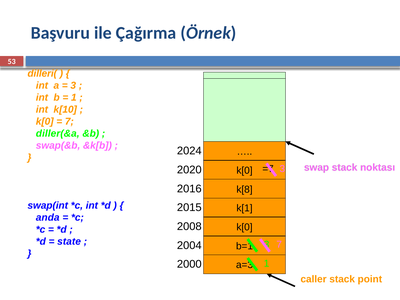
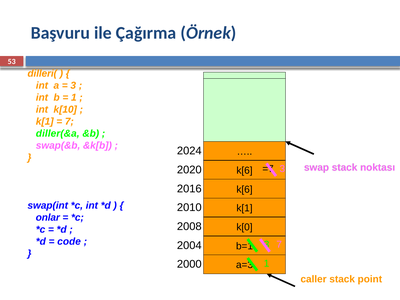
k[0: k[0 -> k[1 (45, 121)
k[0: k[0 -> k[6 (245, 170)
k[8: k[8 -> k[6 (245, 189)
2015: 2015 -> 2010 (189, 208)
anda: anda -> onlar (48, 218)
state: state -> code (69, 242)
